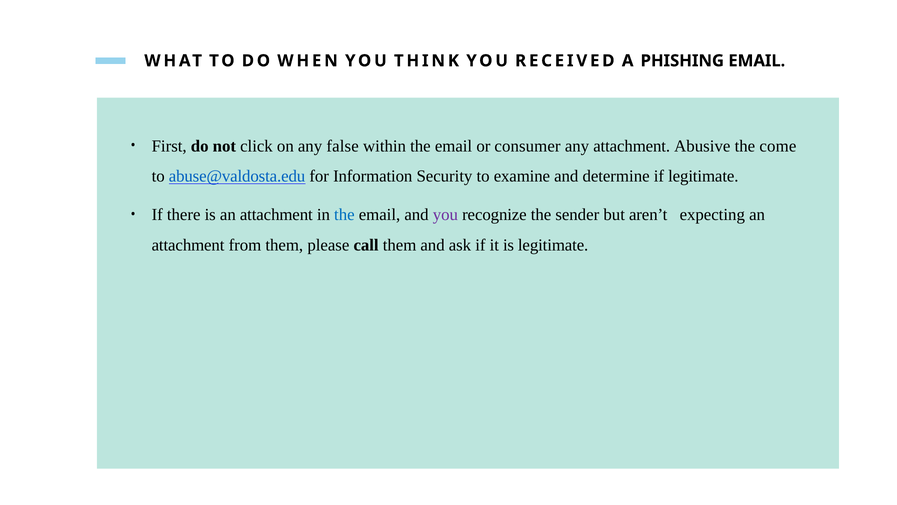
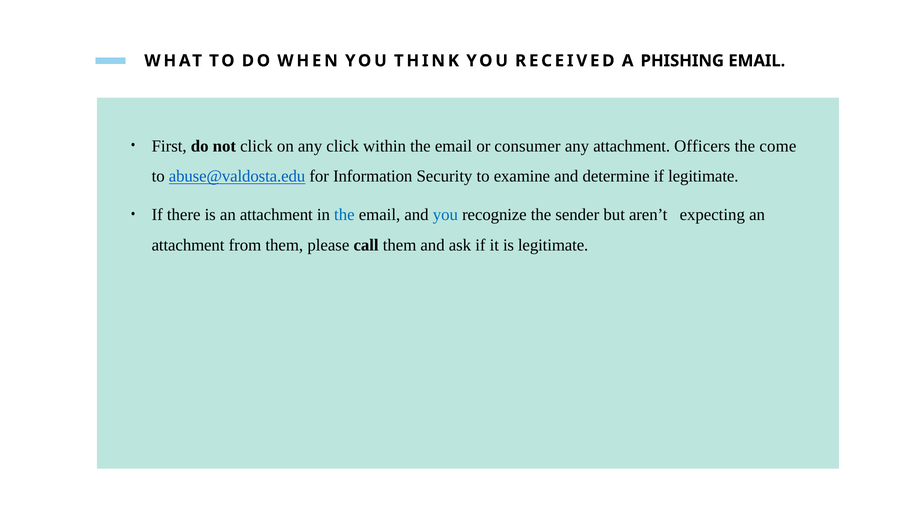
any false: false -> click (343, 146)
Abusive: Abusive -> Officers (702, 146)
you colour: purple -> blue (445, 215)
